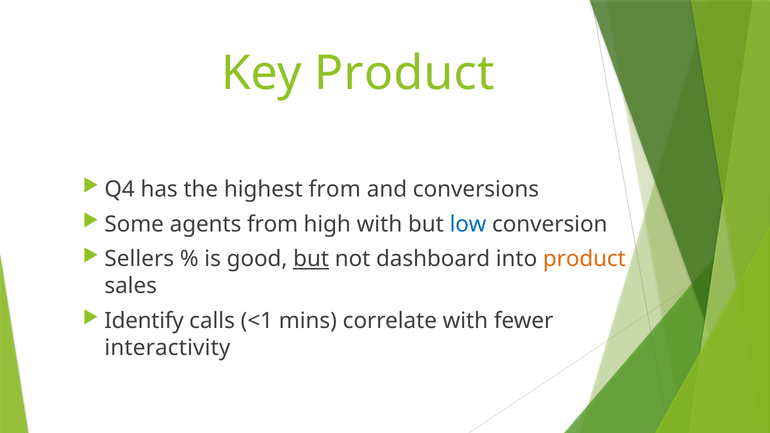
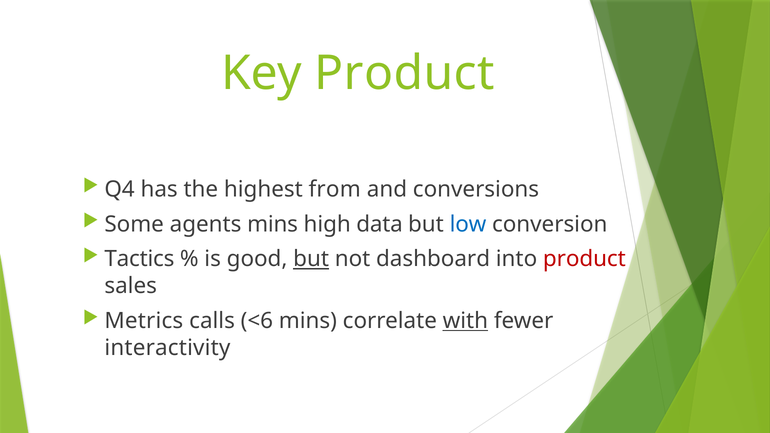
agents from: from -> mins (273, 224)
high with: with -> data (380, 224)
Sellers: Sellers -> Tactics (139, 259)
product colour: orange -> red (584, 259)
Identify: Identify -> Metrics (144, 321)
<1: <1 -> <6 (257, 321)
with underline: none -> present (465, 321)
